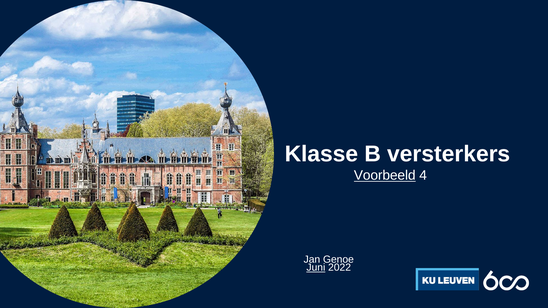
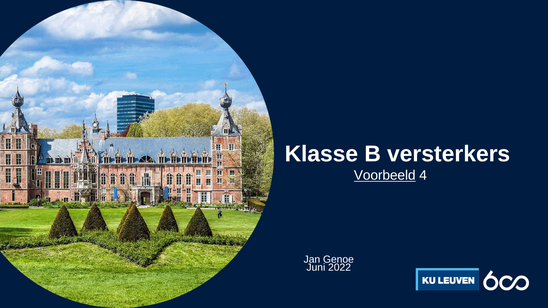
Juni underline: present -> none (316, 268)
